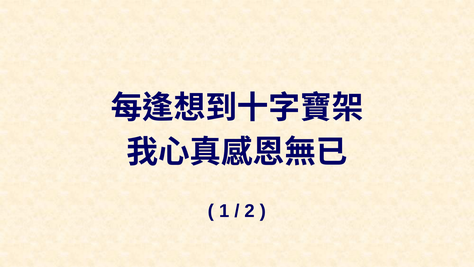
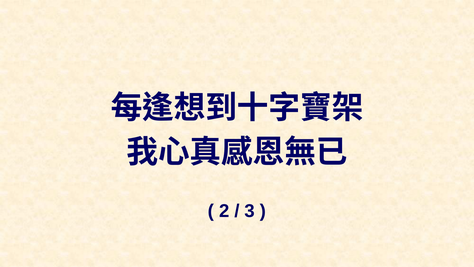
1: 1 -> 2 (224, 211)
2: 2 -> 3 (250, 211)
